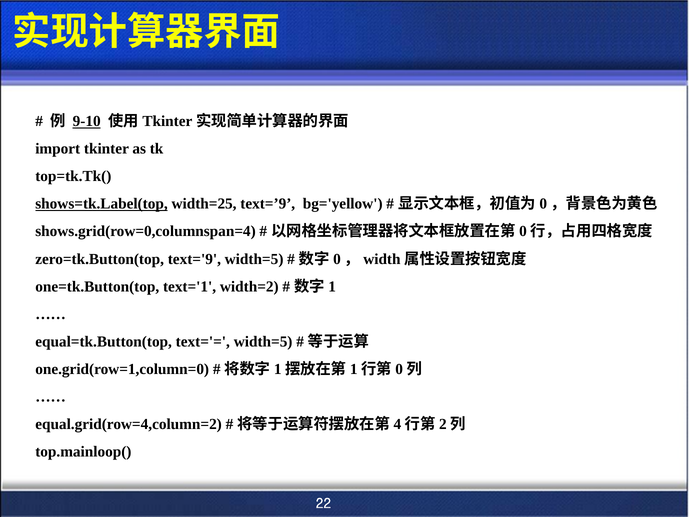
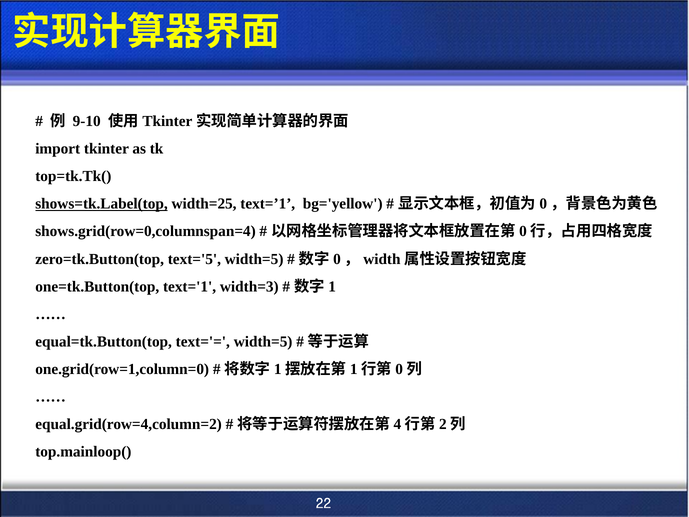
9‑10 underline: present -> none (87, 121)
text=’9: text=’9 -> text=’1 (268, 204)
text='9: text='9 -> text='5 (194, 259)
width=2: width=2 -> width=3 (249, 286)
